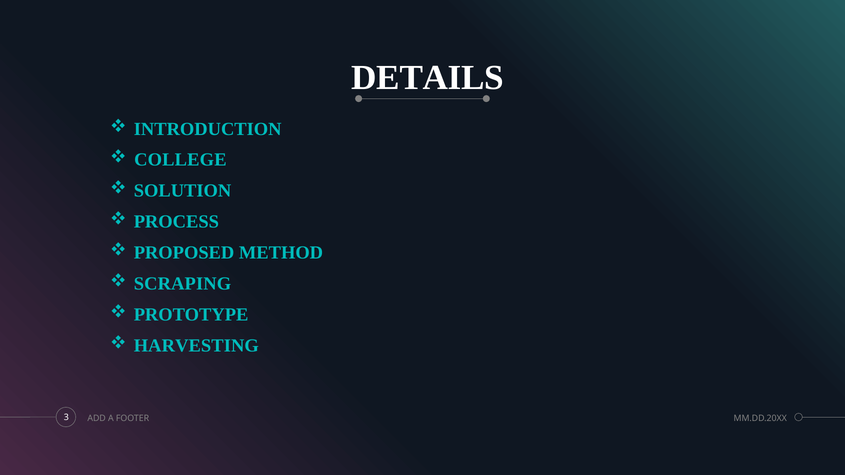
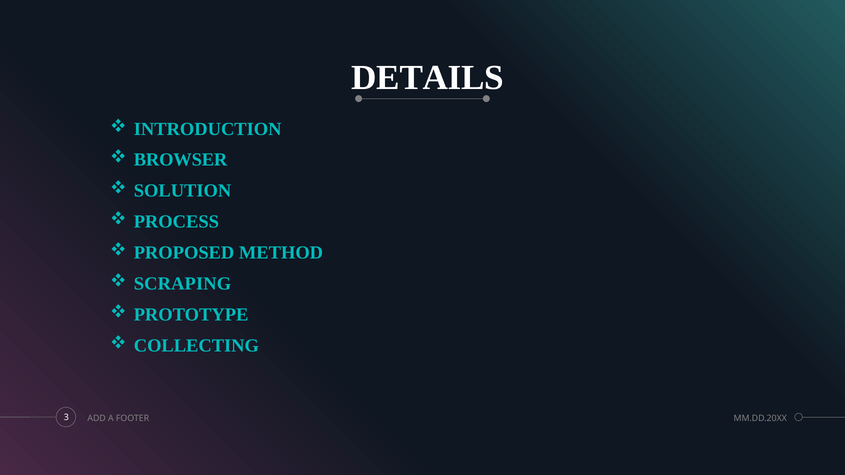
COLLEGE: COLLEGE -> BROWSER (181, 160)
HARVESTING: HARVESTING -> COLLECTING (196, 346)
